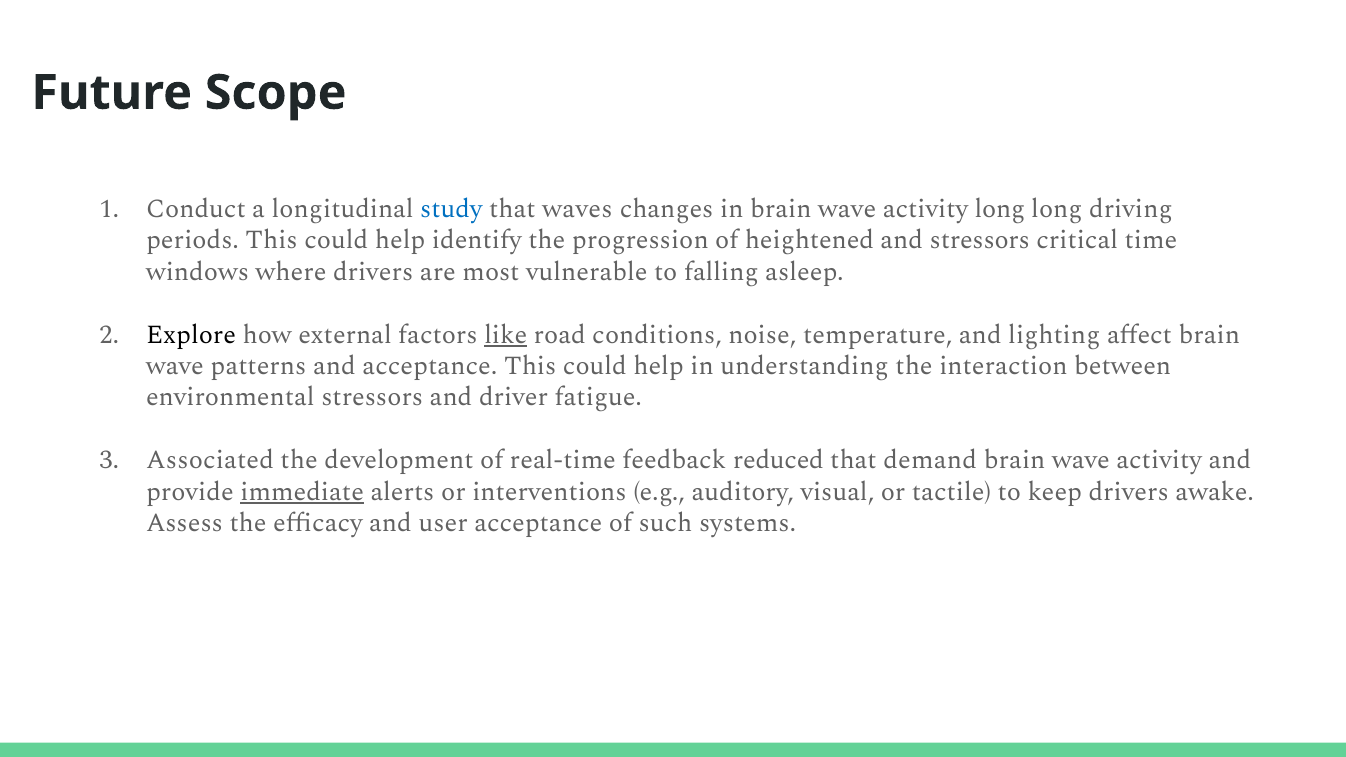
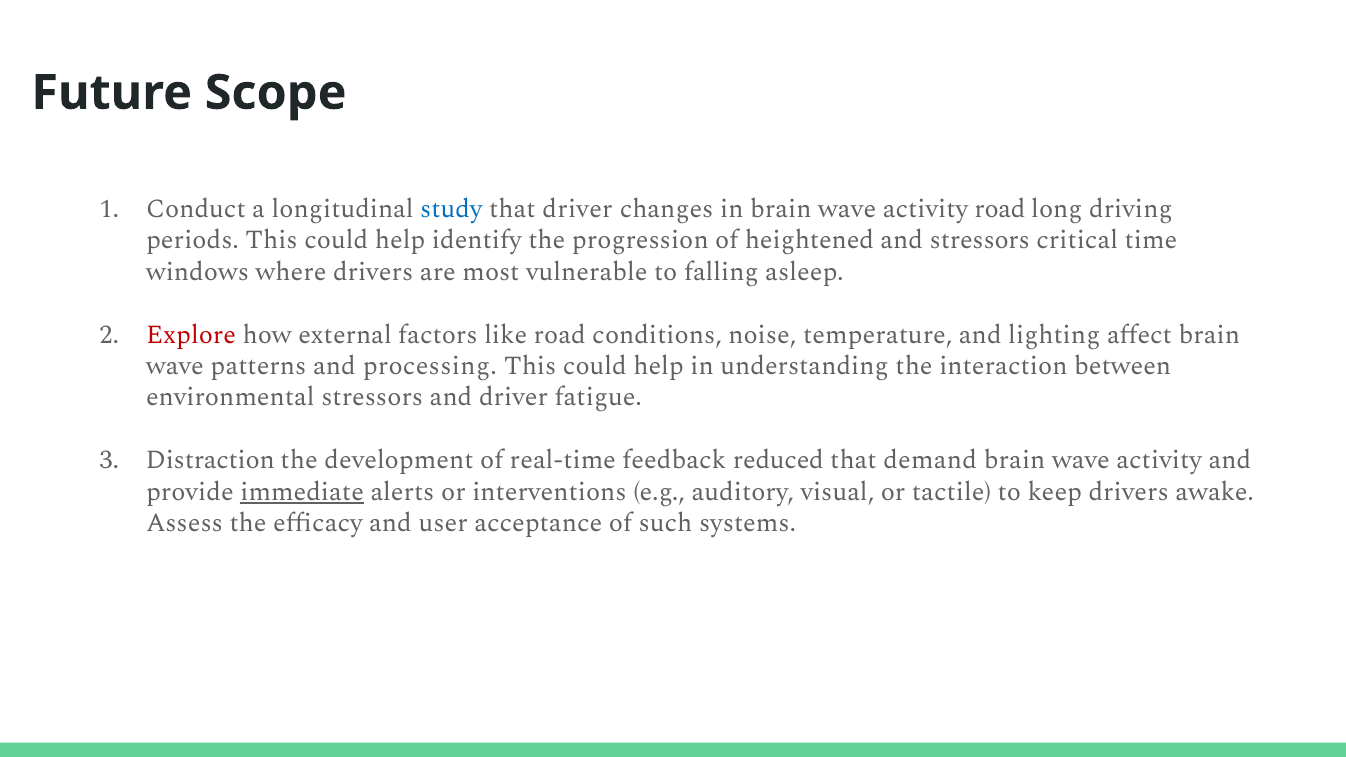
that waves: waves -> driver (578, 209)
activity long: long -> road (1000, 209)
Explore colour: black -> red (191, 335)
like underline: present -> none (506, 335)
and acceptance: acceptance -> processing (430, 366)
Associated: Associated -> Distraction (210, 460)
